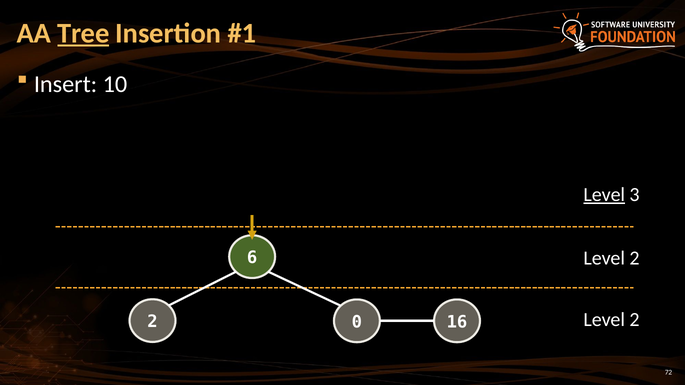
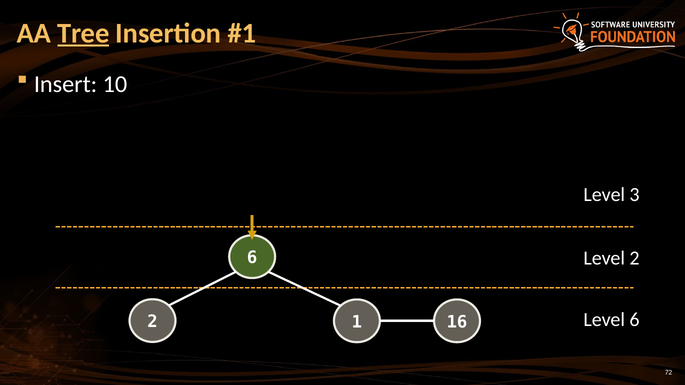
Level underline: present -> none (604, 195)
2: 2 -> 6 (635, 320)
0: 0 -> 1 (357, 322)
